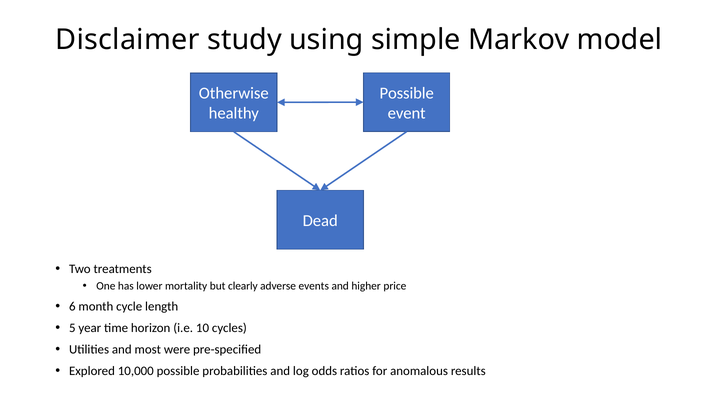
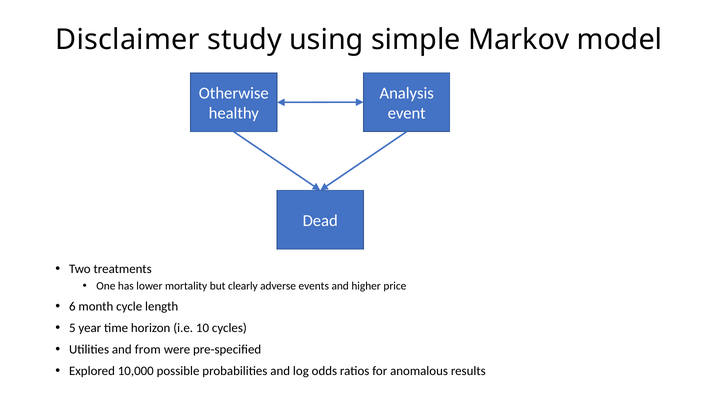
Possible: Possible -> Analysis (407, 93)
most: most -> from (148, 350)
